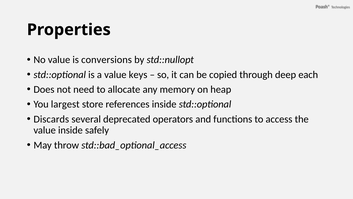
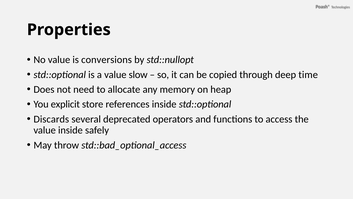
keys: keys -> slow (138, 74)
each: each -> time (308, 74)
largest: largest -> explicit (65, 104)
